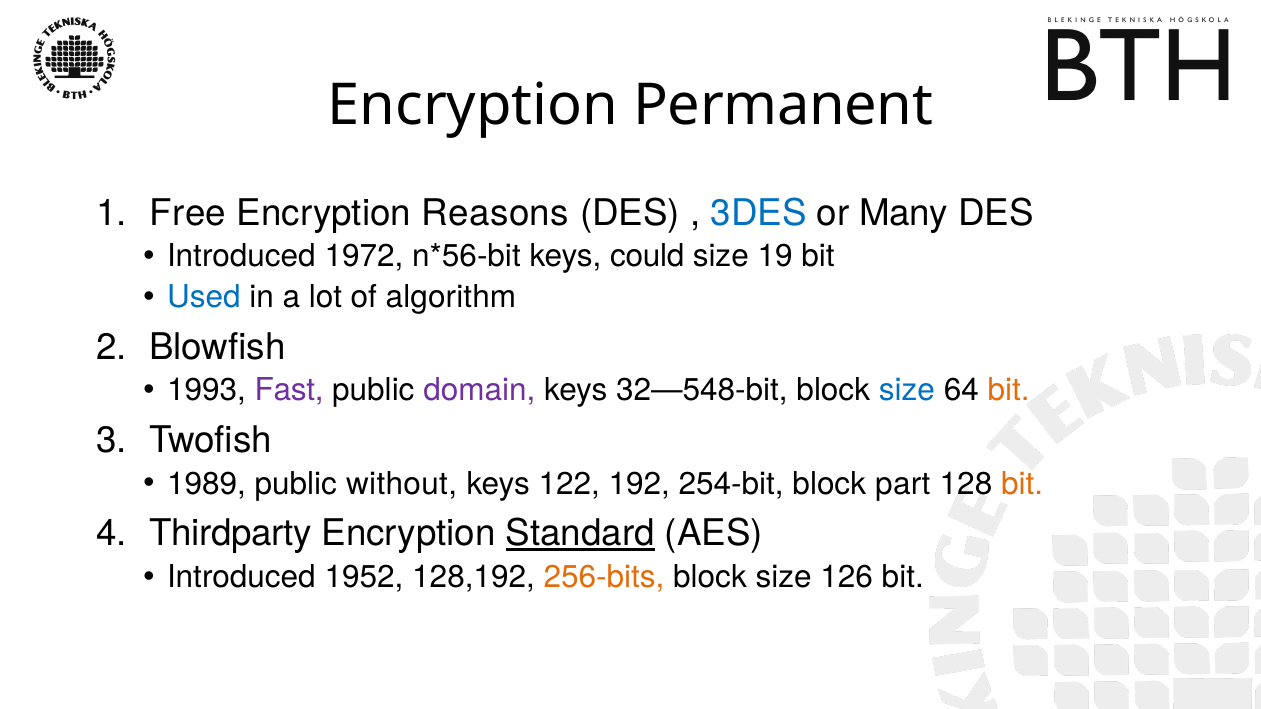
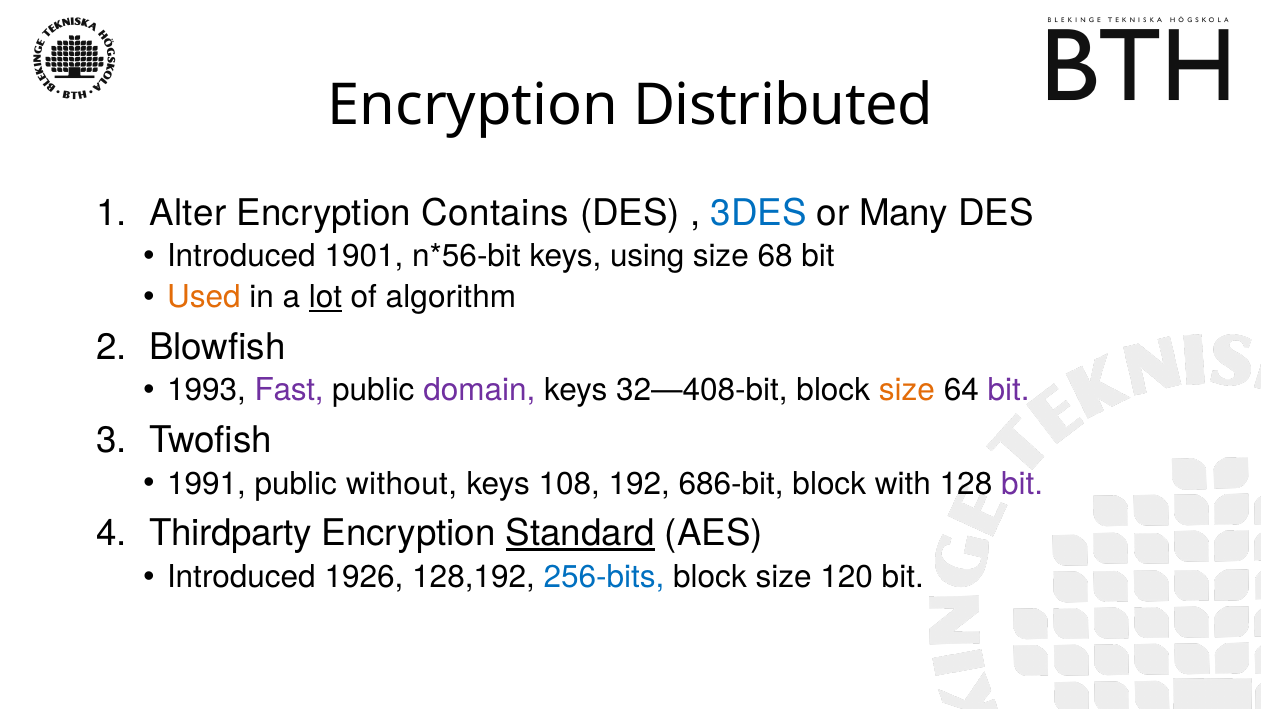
Permanent: Permanent -> Distributed (783, 106)
Free: Free -> Alter (188, 213)
Reasons: Reasons -> Contains (495, 213)
1972: 1972 -> 1901 (364, 257)
could: could -> using (647, 257)
19: 19 -> 68 (775, 257)
Used colour: blue -> orange (204, 297)
lot underline: none -> present (325, 297)
32—548-bit: 32—548-bit -> 32—408-bit (702, 391)
size colour: blue -> orange (907, 391)
bit colour: orange -> purple (1009, 391)
1989: 1989 -> 1991 (206, 484)
122: 122 -> 108 (569, 484)
254-bit: 254-bit -> 686-bit (731, 484)
part: part -> with (903, 484)
bit colour: orange -> purple (1022, 484)
1952: 1952 -> 1926 (364, 577)
256-bits colour: orange -> blue (604, 577)
126: 126 -> 120 (847, 577)
